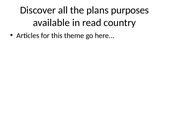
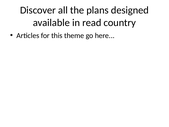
purposes: purposes -> designed (130, 10)
